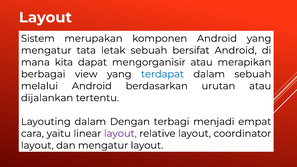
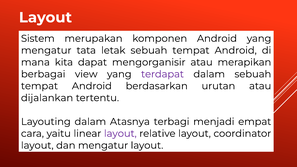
letak sebuah bersifat: bersifat -> tempat (191, 50)
terdapat colour: blue -> purple (163, 74)
melalui: melalui -> tempat (40, 86)
Dengan: Dengan -> Atasnya (130, 122)
